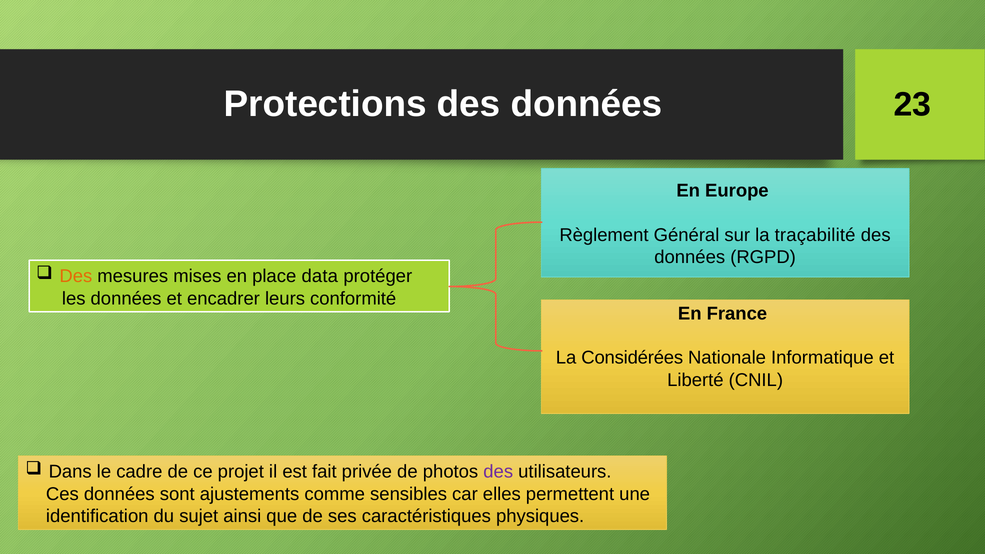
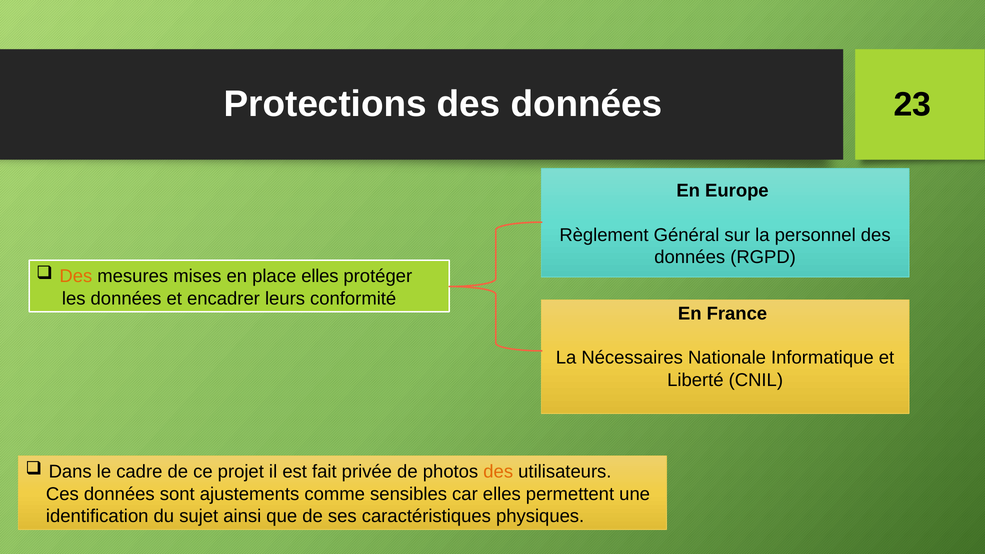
traçabilité: traçabilité -> personnel (815, 235)
place data: data -> elles (320, 276)
Considérées: Considérées -> Nécessaires (632, 358)
des colour: purple -> orange (498, 472)
